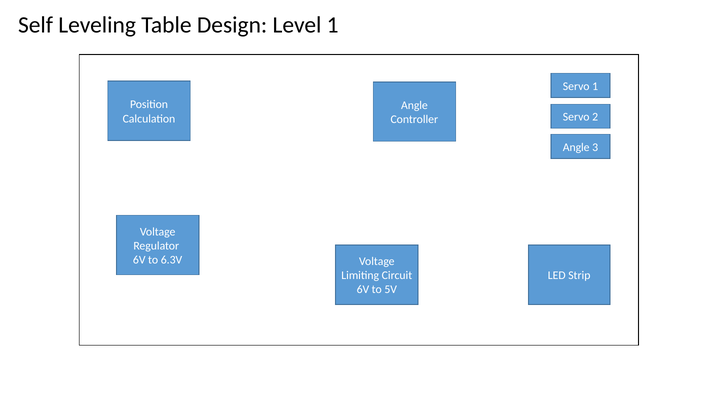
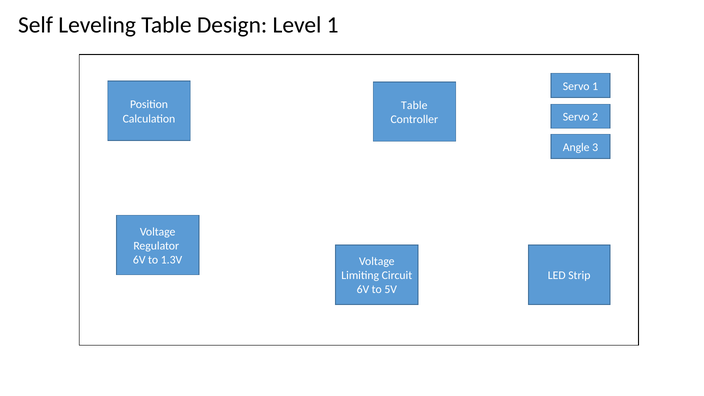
Angle: Angle -> Table (414, 105)
6.3V: 6.3V -> 1.3V (172, 260)
